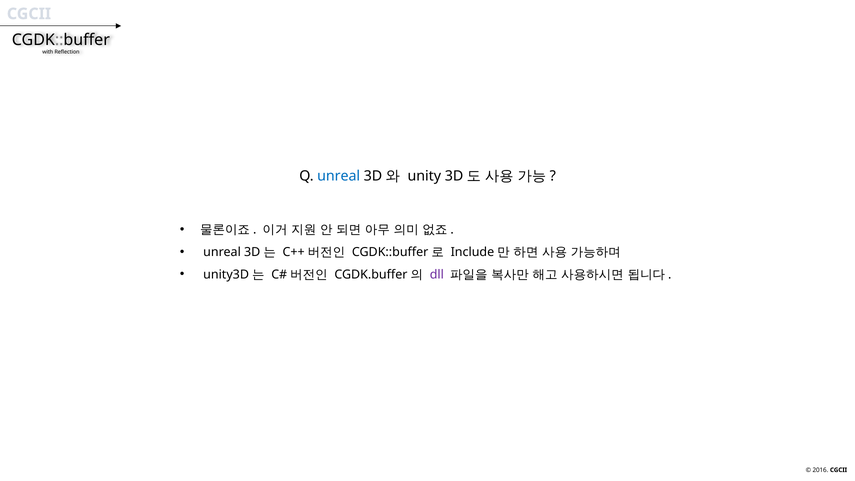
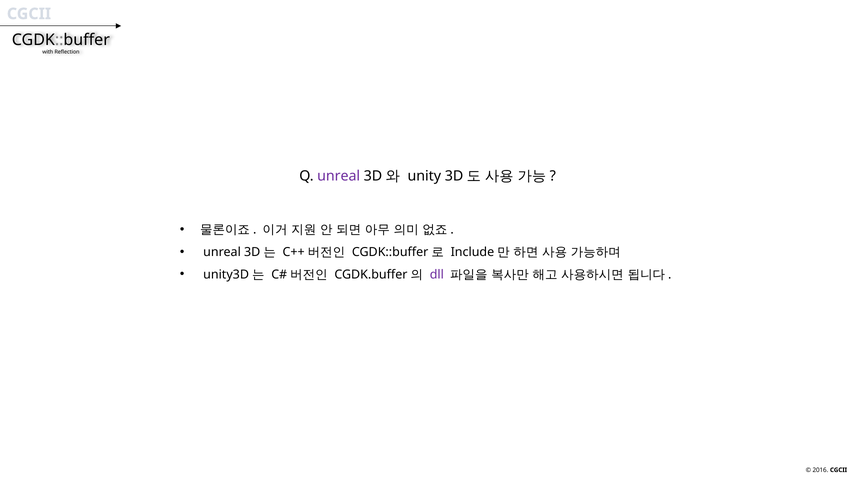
unreal colour: blue -> purple (339, 176)
